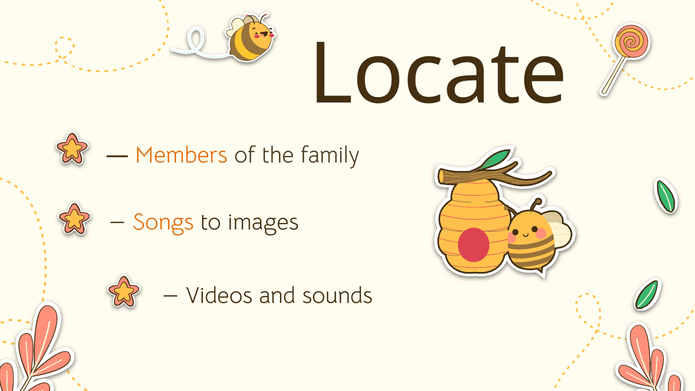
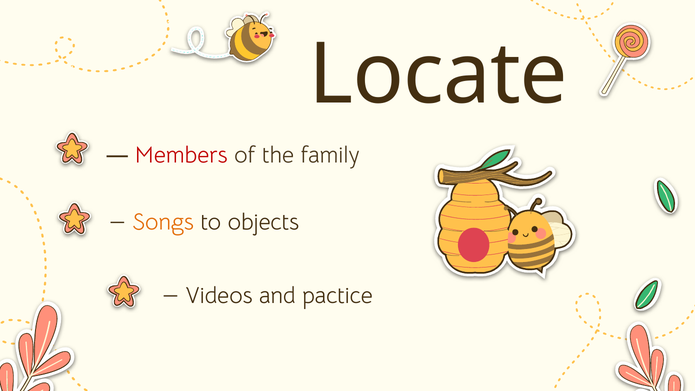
Members colour: orange -> red (181, 155)
images: images -> objects (263, 222)
sounds: sounds -> pactice (337, 296)
